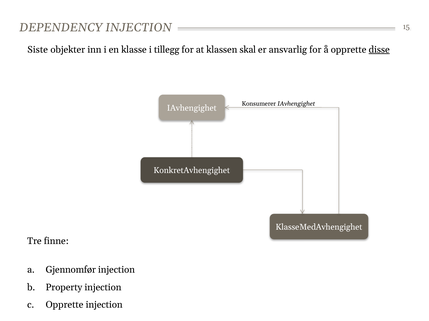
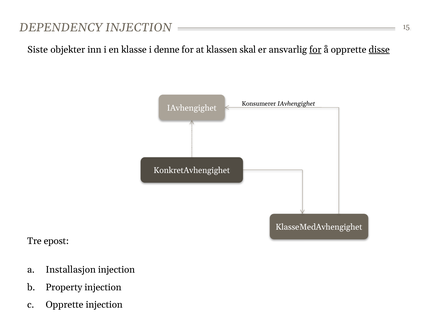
tillegg: tillegg -> denne (167, 50)
for underline: none -> present (315, 50)
finne: finne -> epost (56, 242)
Gjennomfør: Gjennomfør -> Installasjon (71, 270)
